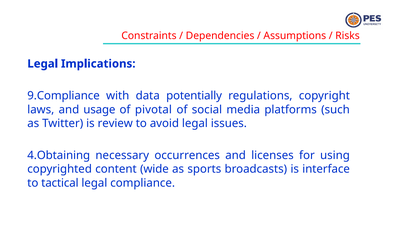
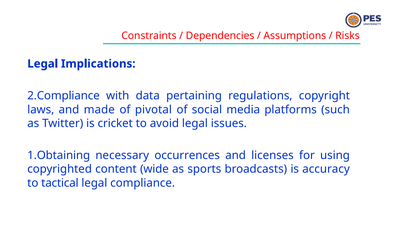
9.Compliance: 9.Compliance -> 2.Compliance (64, 96)
potentially: potentially -> pertaining (194, 96)
usage: usage -> made (99, 109)
review: review -> cricket (115, 123)
4.Obtaining: 4.Obtaining -> 1.Obtaining (59, 155)
interface: interface -> accuracy (326, 169)
